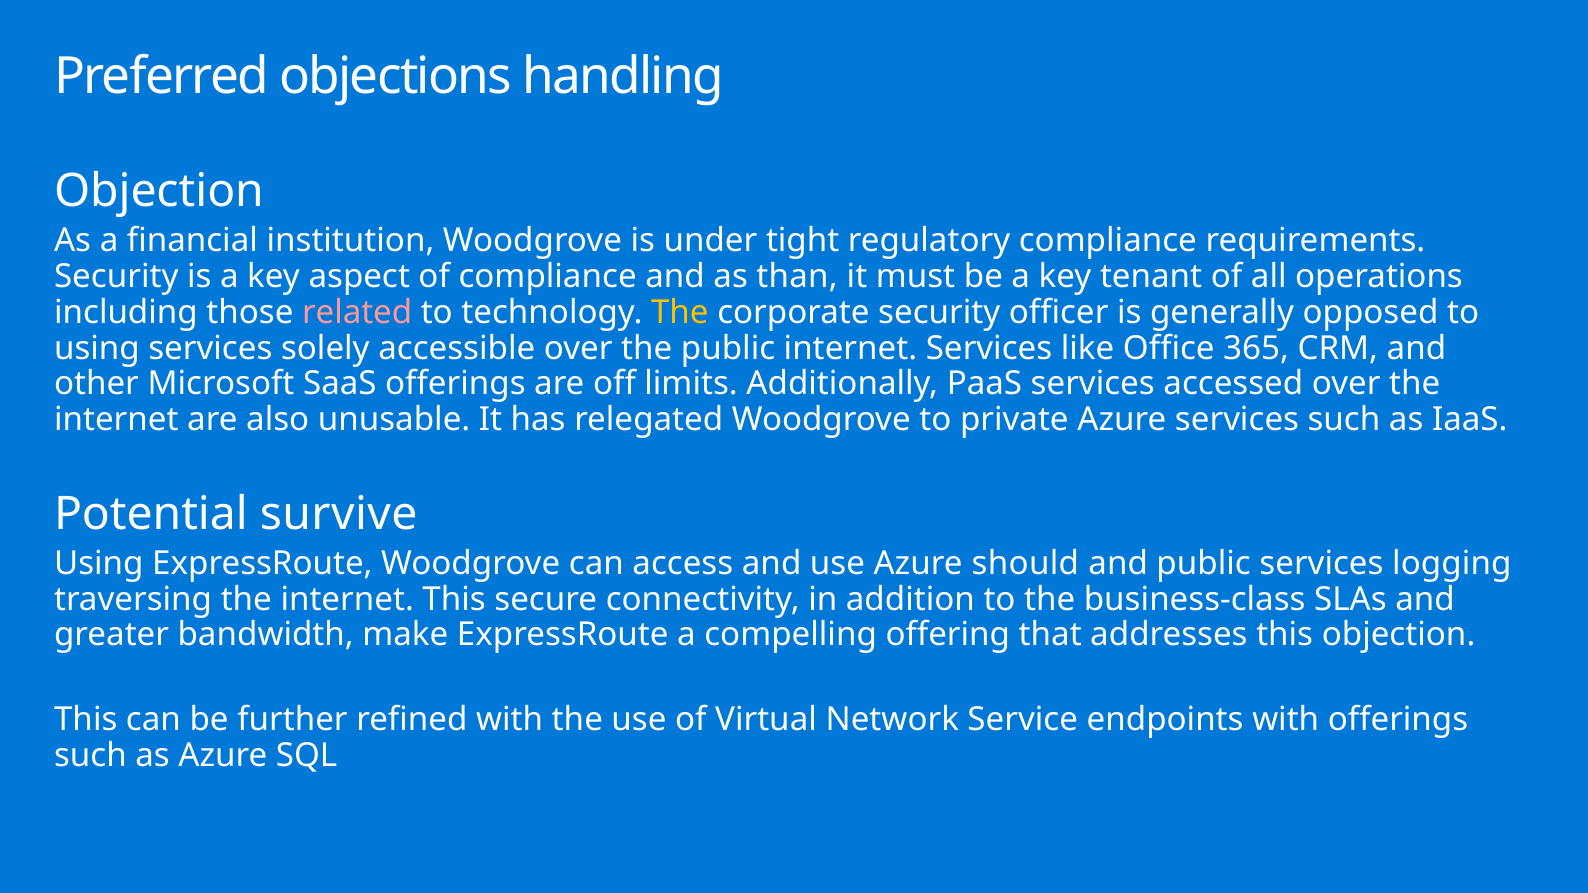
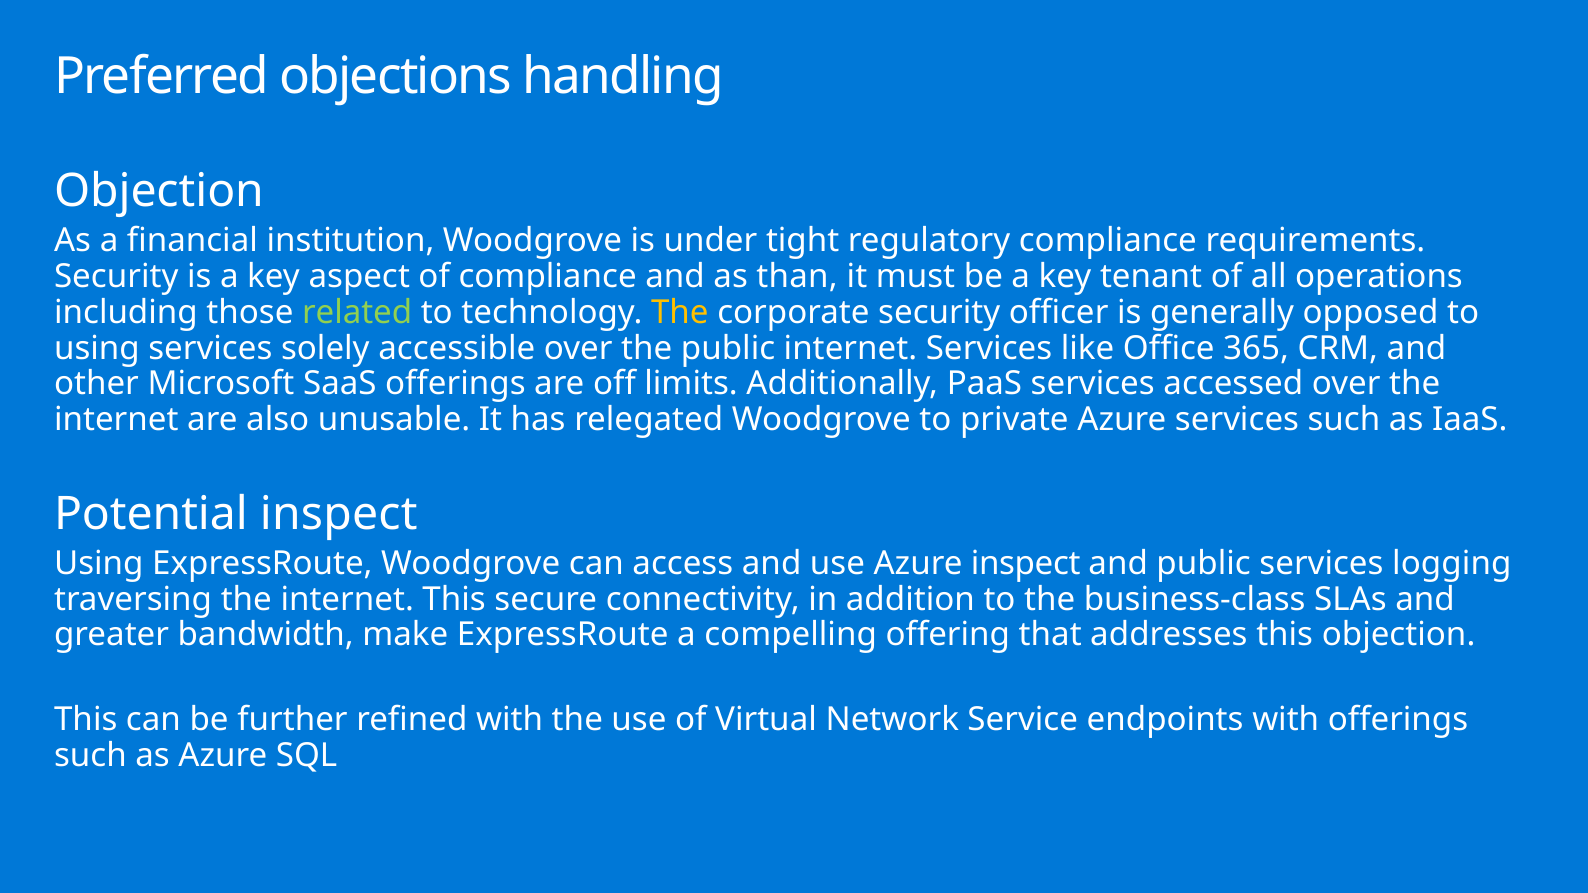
related colour: pink -> light green (357, 313)
Potential survive: survive -> inspect (339, 514)
Azure should: should -> inspect (1026, 564)
